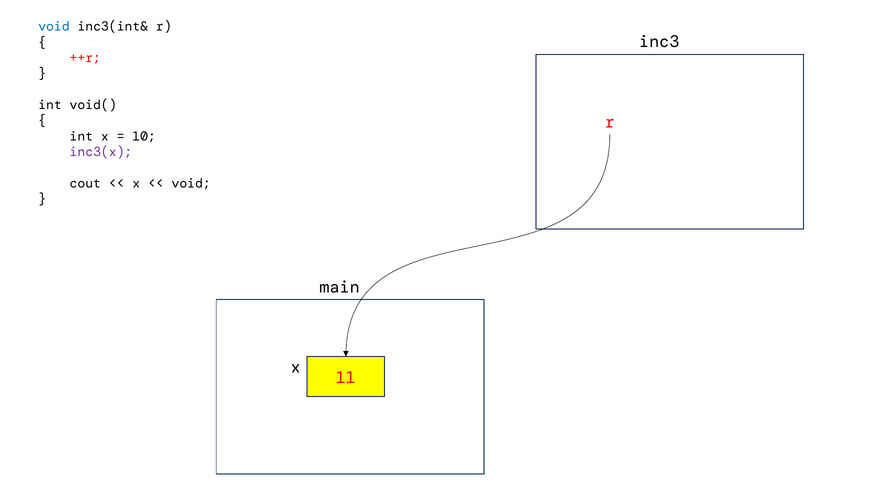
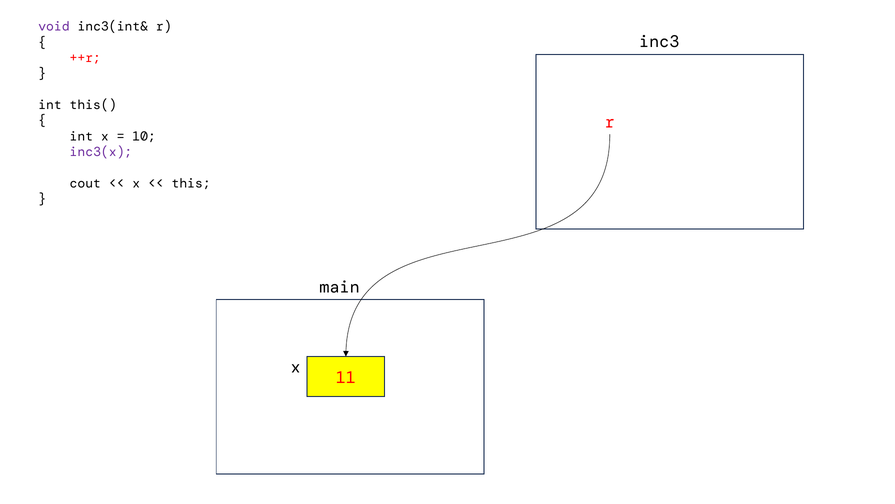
void colour: blue -> purple (54, 26)
void(: void( -> this( (93, 105)
void: void -> this (191, 183)
